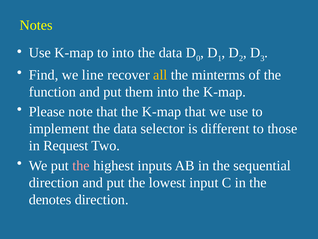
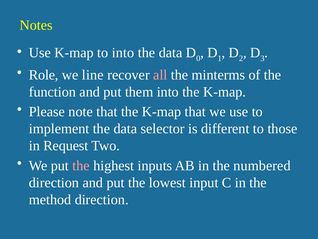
Find: Find -> Role (44, 75)
all colour: yellow -> pink (160, 75)
sequential: sequential -> numbered (262, 165)
denotes: denotes -> method (50, 199)
